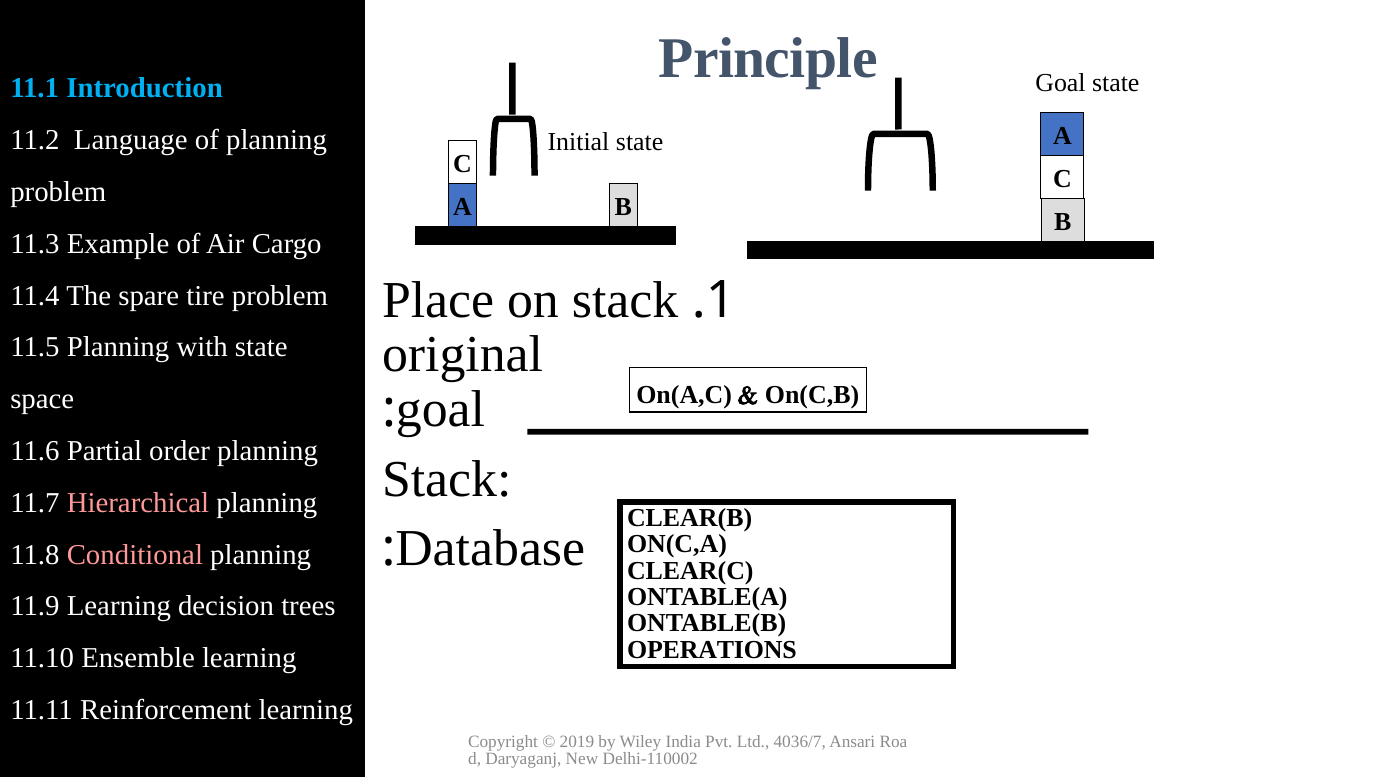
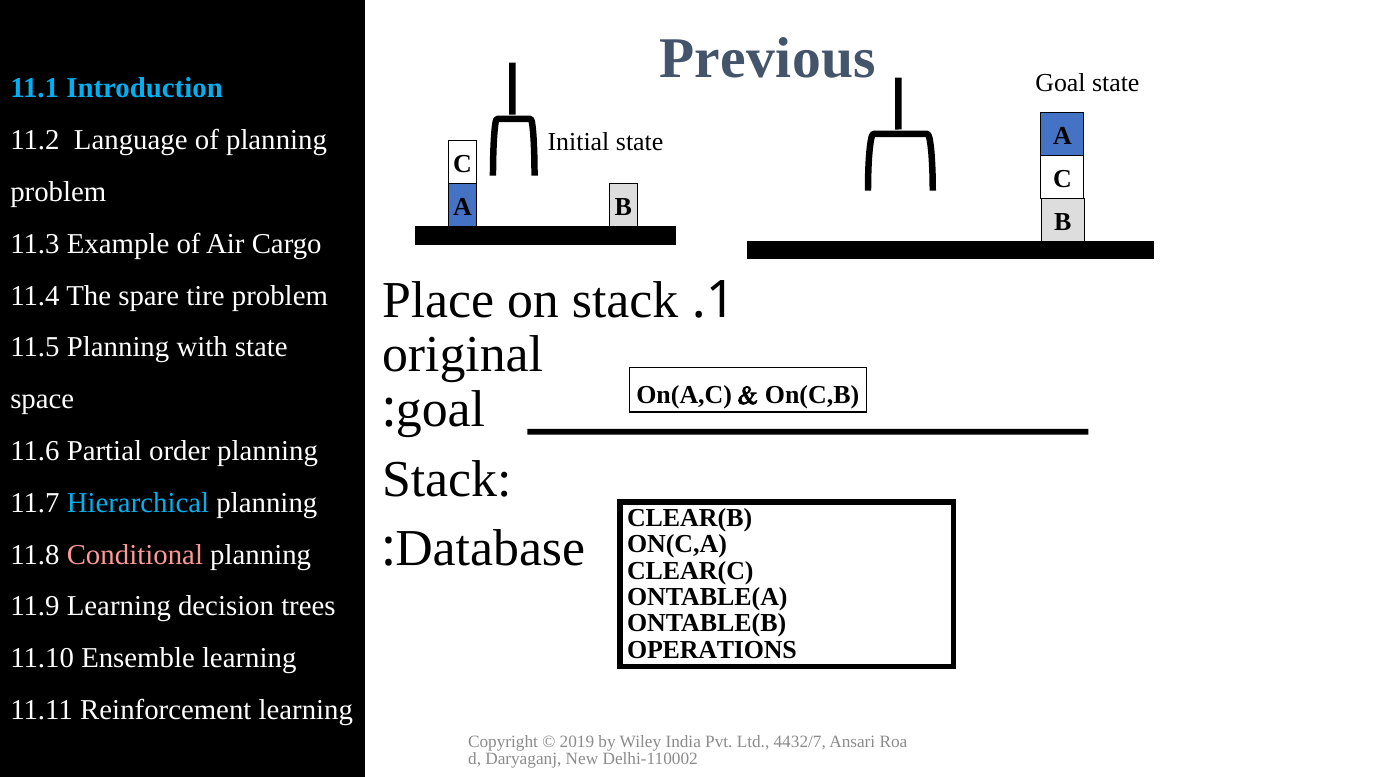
Principle: Principle -> Previous (768, 58)
Hierarchical colour: pink -> light blue (138, 503)
4036/7: 4036/7 -> 4432/7 (800, 742)
